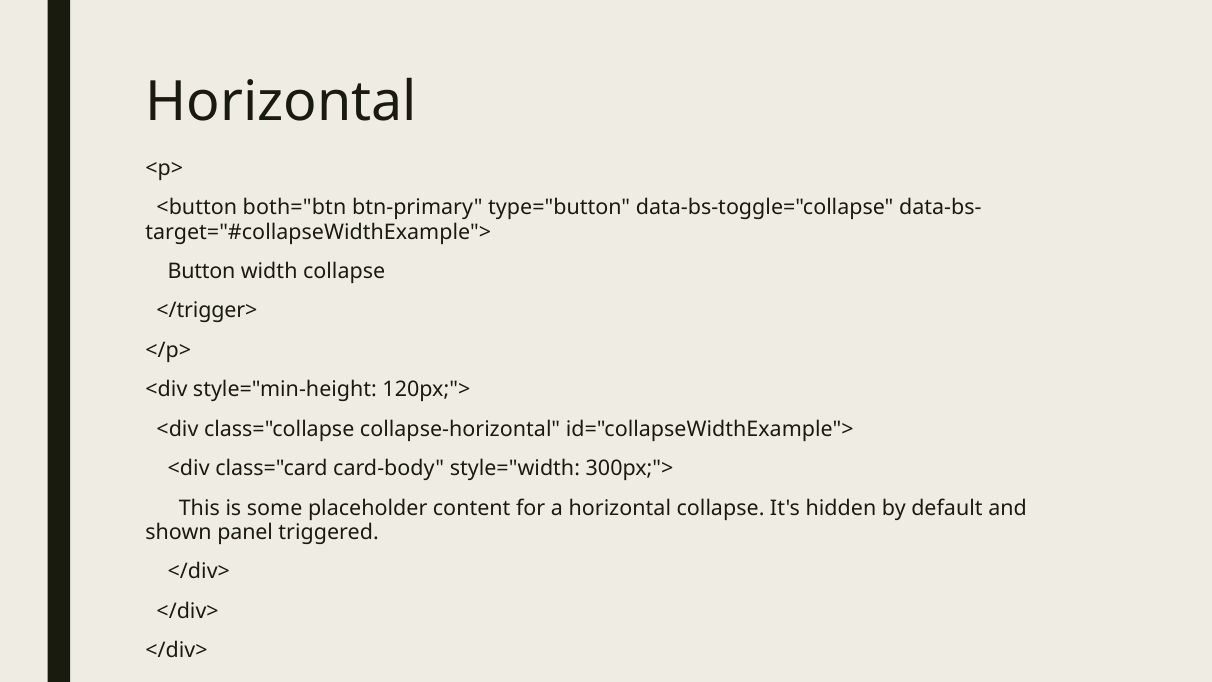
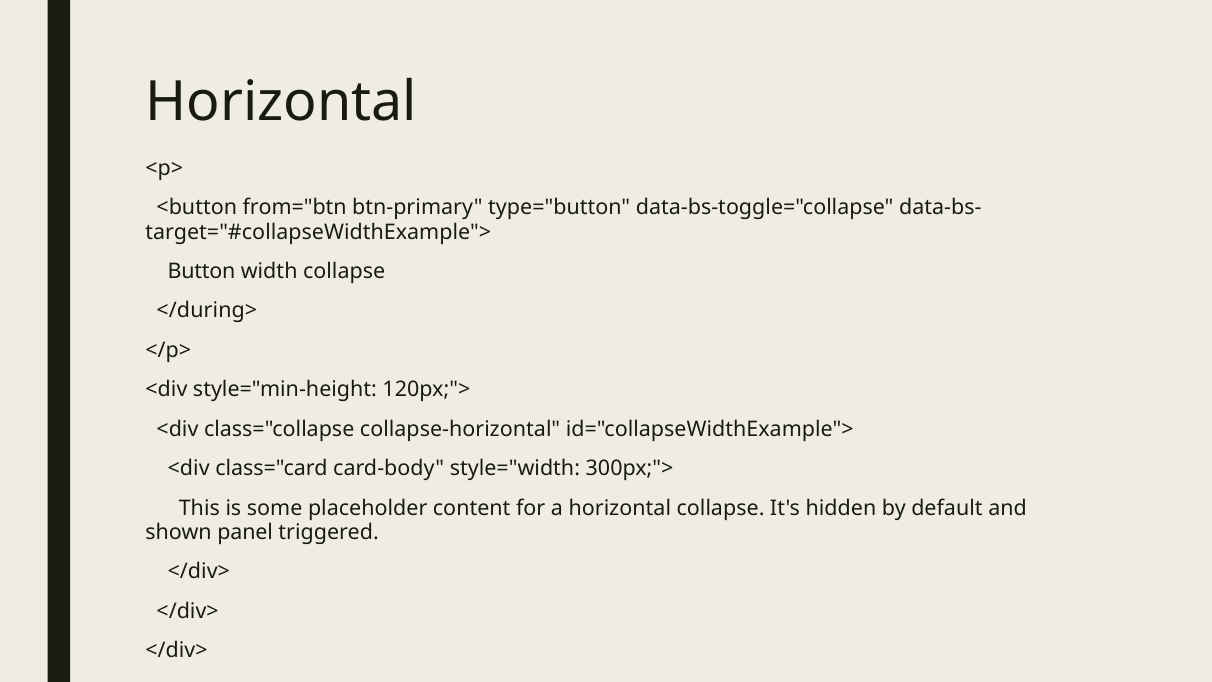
both="btn: both="btn -> from="btn (295, 208)
</trigger>: </trigger> -> </during> (207, 311)
